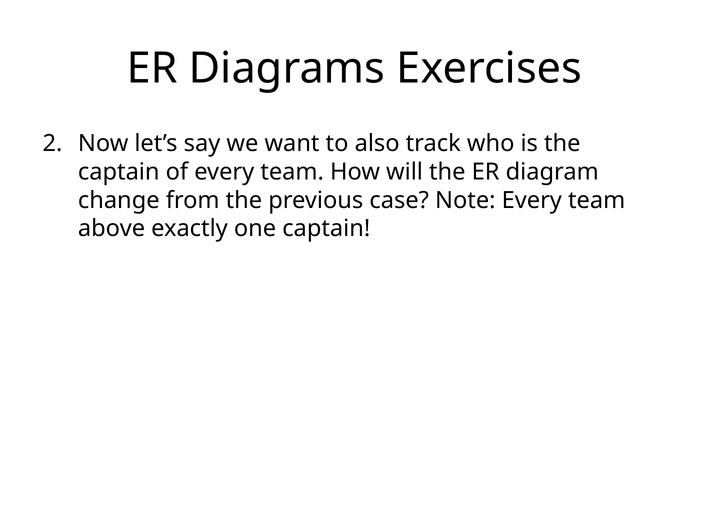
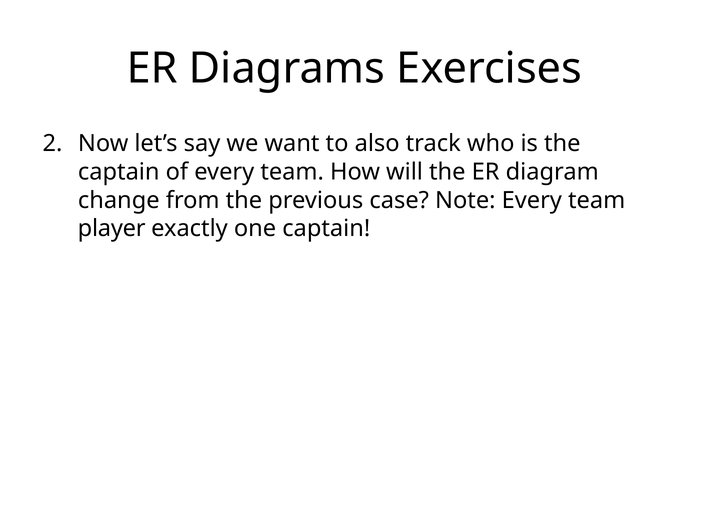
above: above -> player (112, 229)
